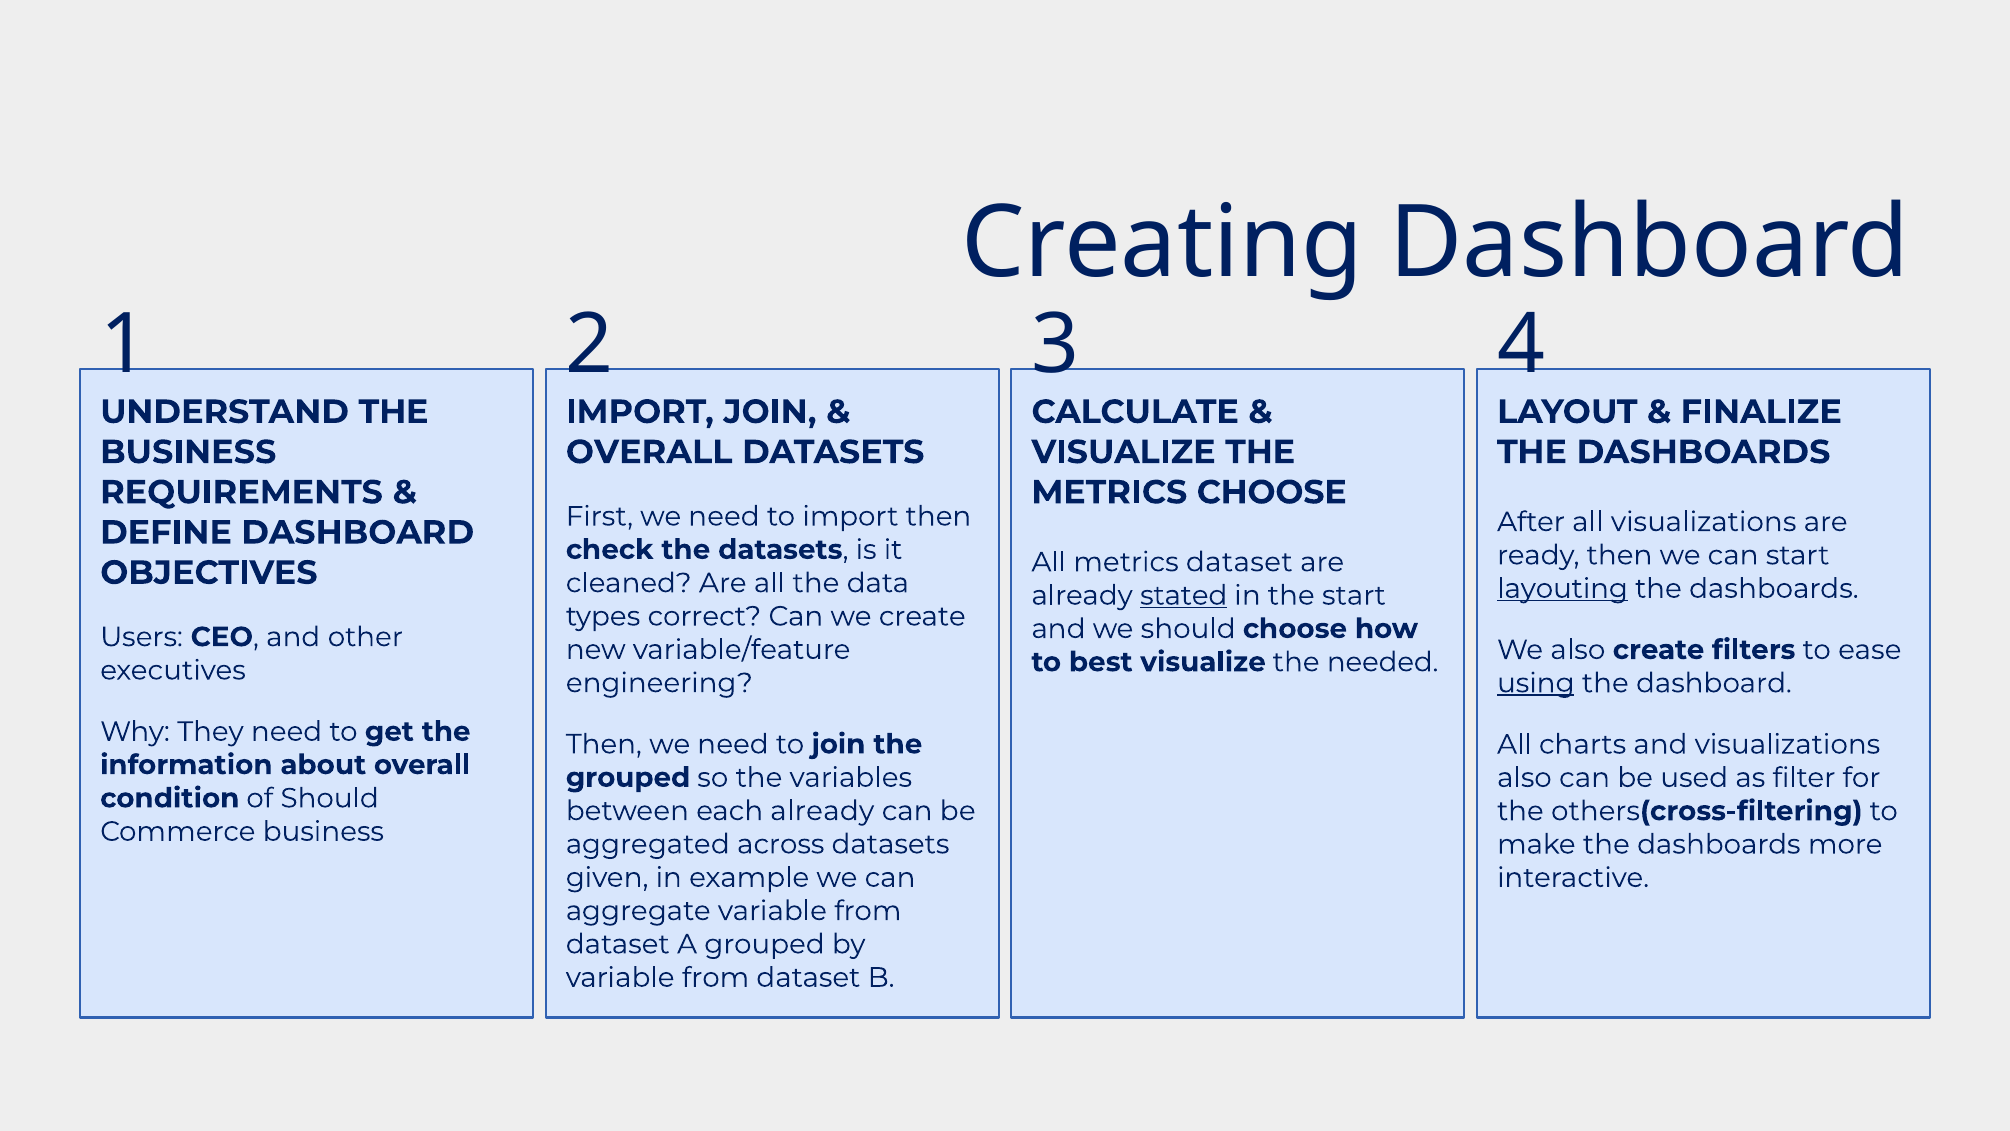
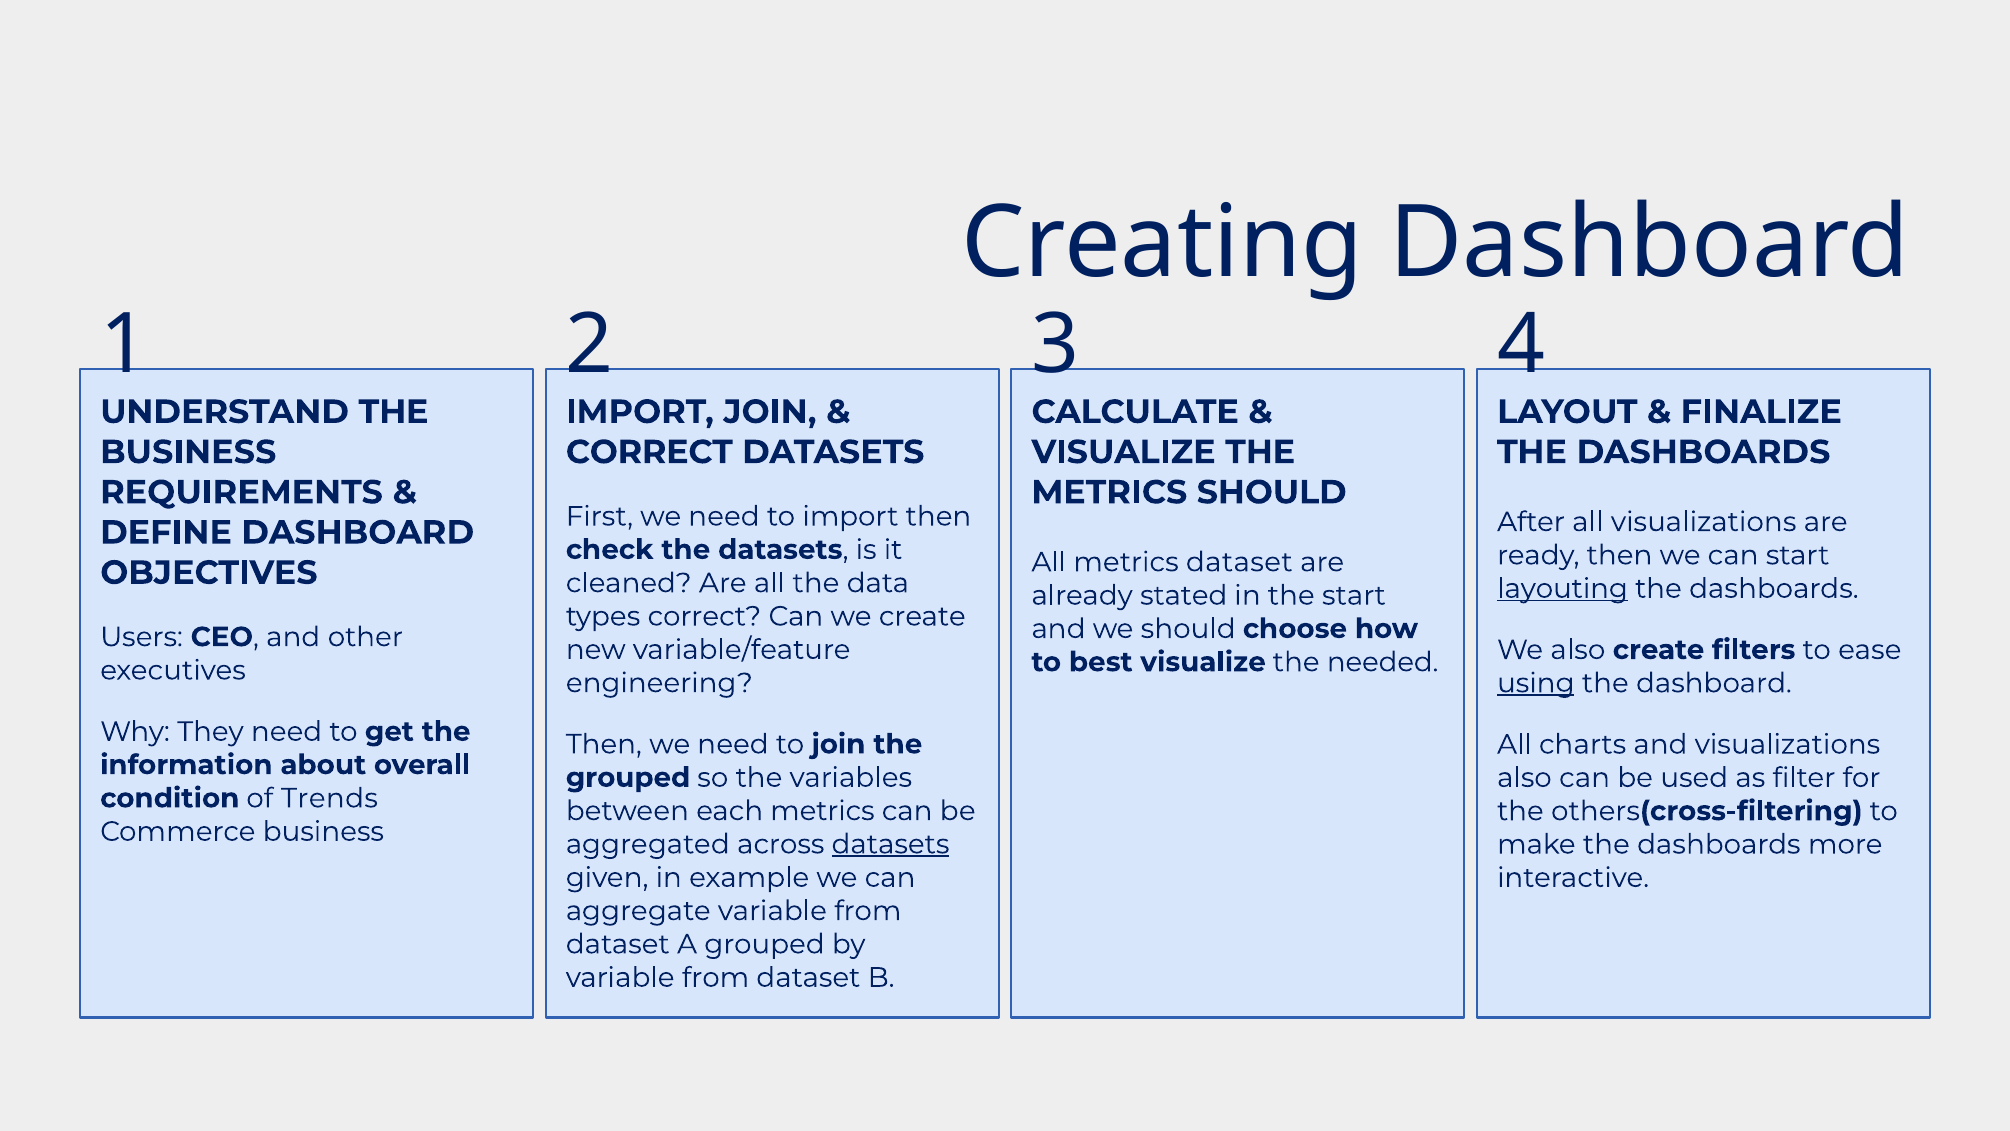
OVERALL: OVERALL -> CORRECT (649, 452)
METRICS CHOOSE: CHOOSE -> SHOULD (1272, 492)
stated underline: present -> none (1184, 595)
of Should: Should -> Trends (329, 798)
each already: already -> metrics (822, 811)
datasets underline: none -> present (891, 844)
